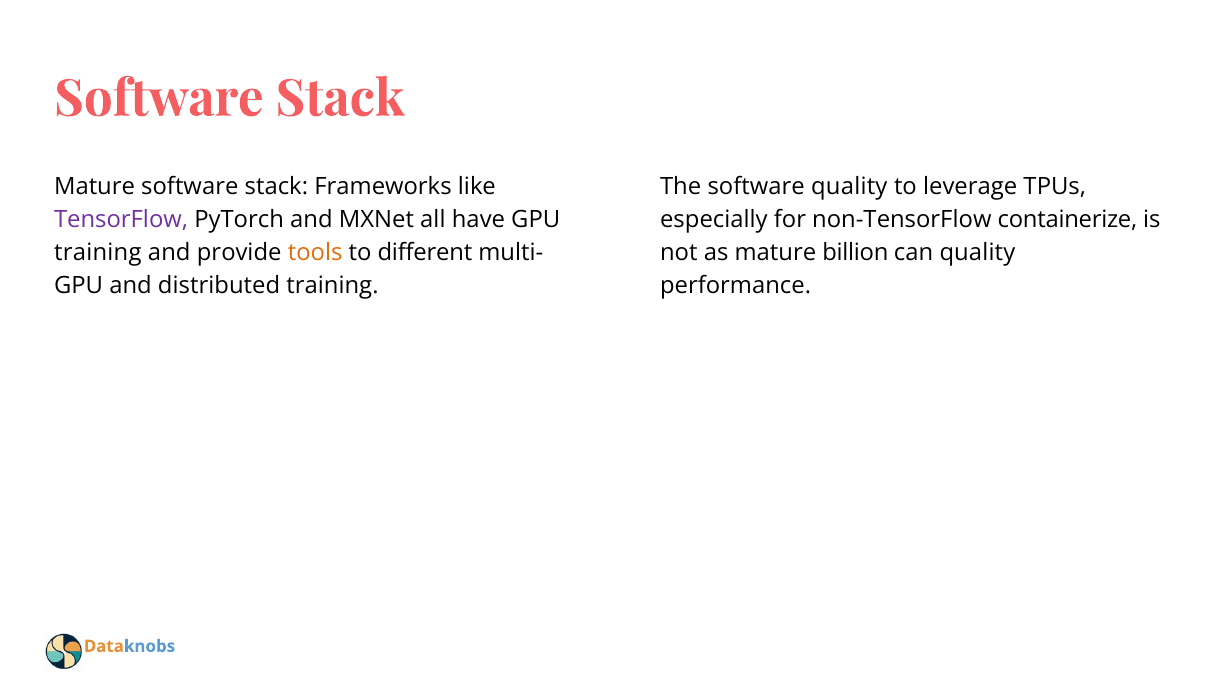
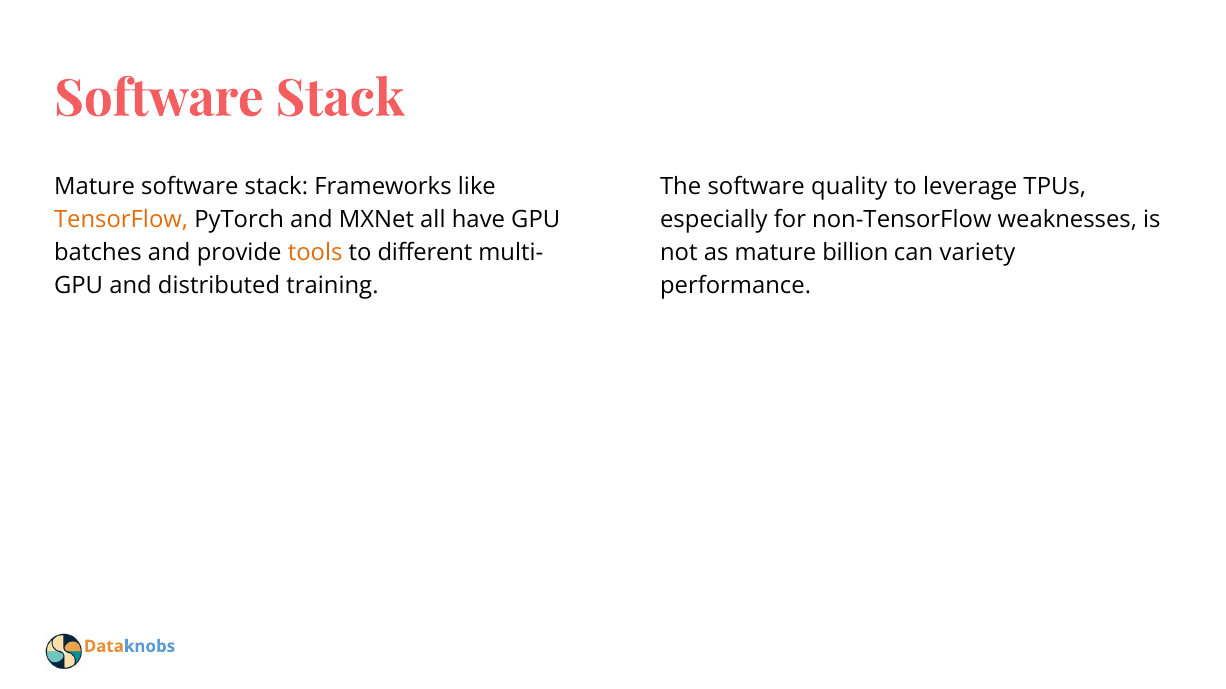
TensorFlow colour: purple -> orange (121, 220)
containerize: containerize -> weaknesses (1067, 220)
training: training -> batches (98, 253)
can quality: quality -> variety (977, 253)
